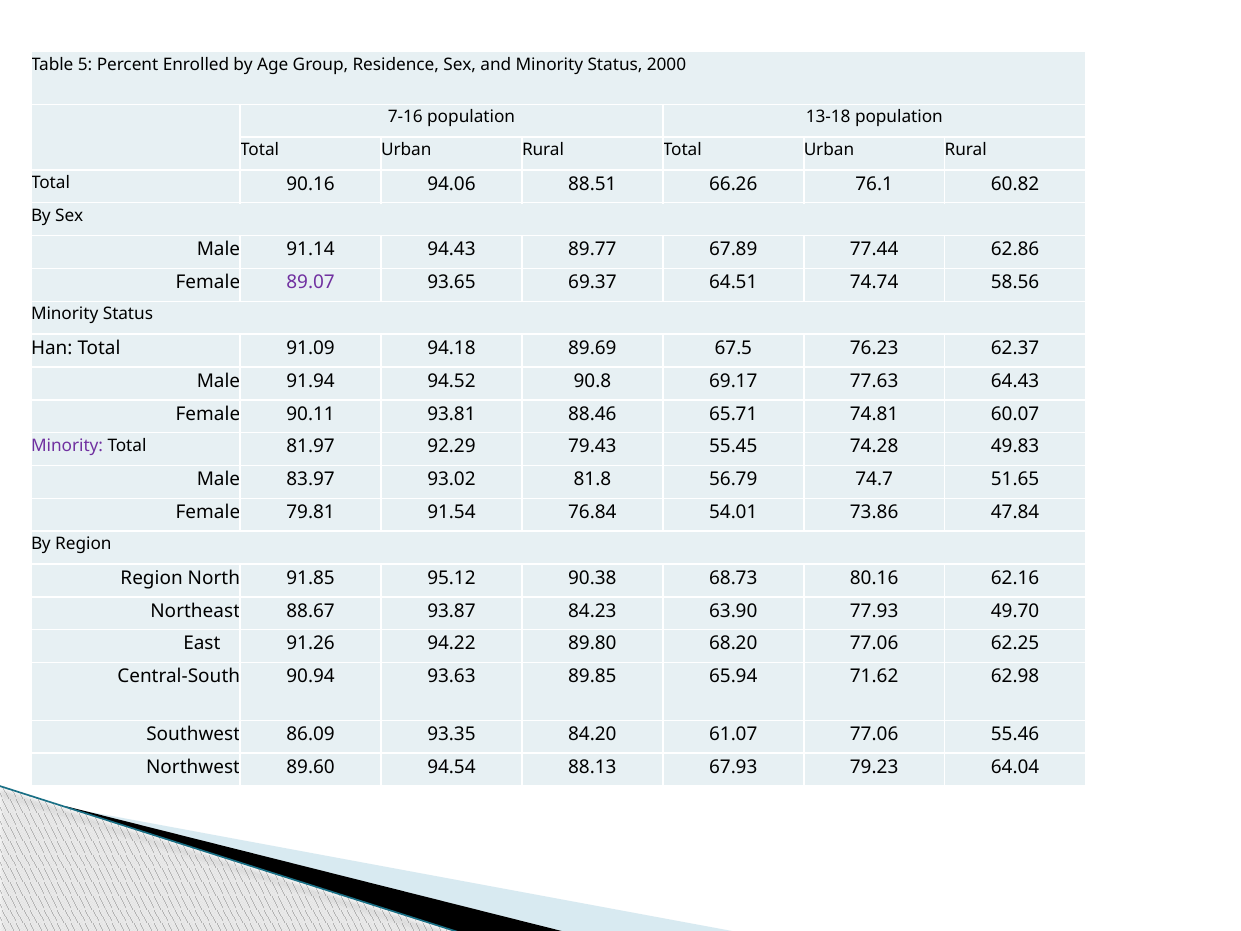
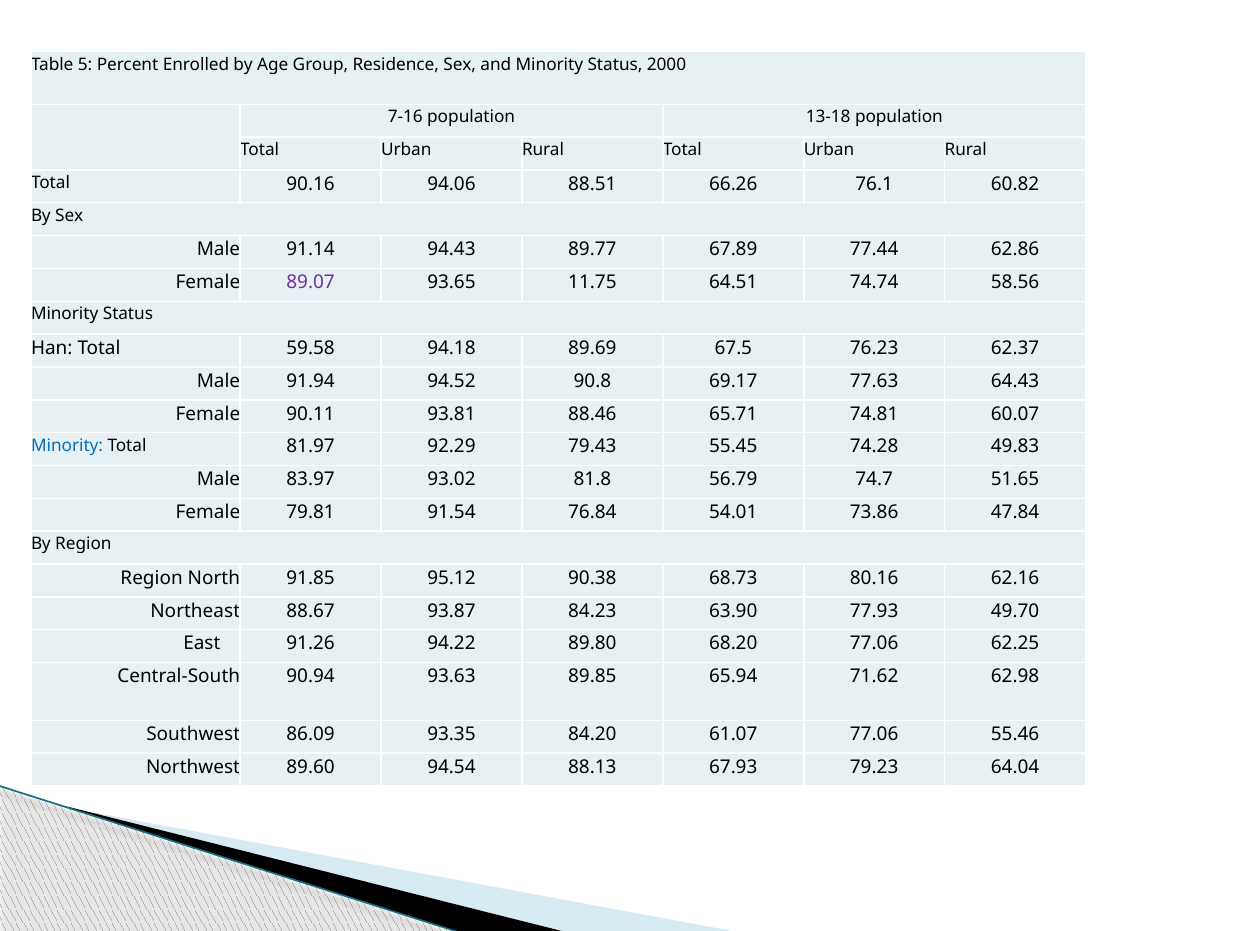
69.37: 69.37 -> 11.75 (592, 282)
91.09: 91.09 -> 59.58 (311, 348)
Minority colour: purple -> blue (67, 445)
